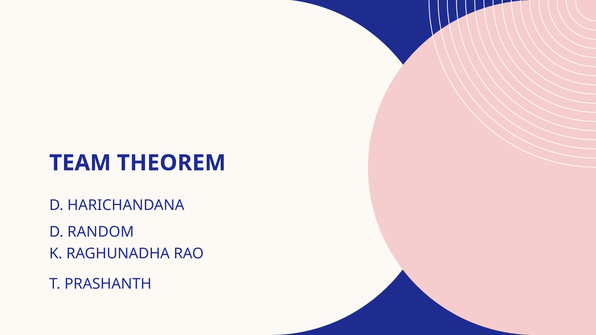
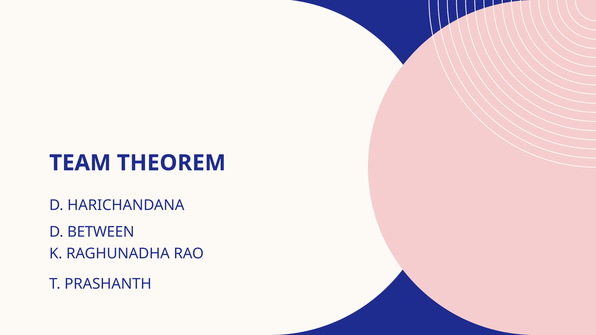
RANDOM: RANDOM -> BETWEEN (101, 232)
